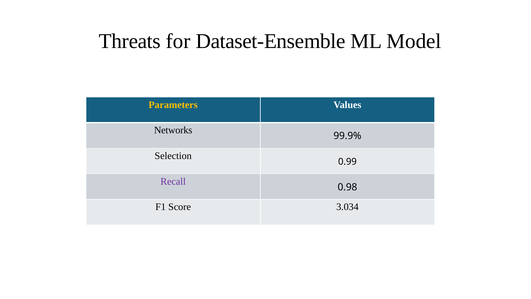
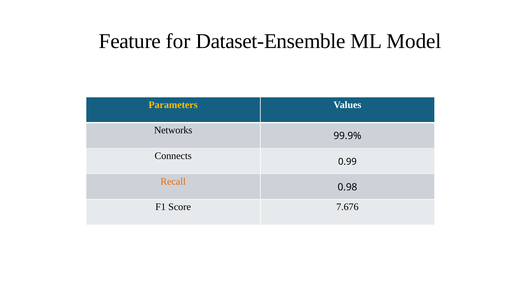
Threats: Threats -> Feature (130, 41)
Selection: Selection -> Connects (173, 156)
Recall colour: purple -> orange (173, 181)
3.034: 3.034 -> 7.676 (347, 207)
